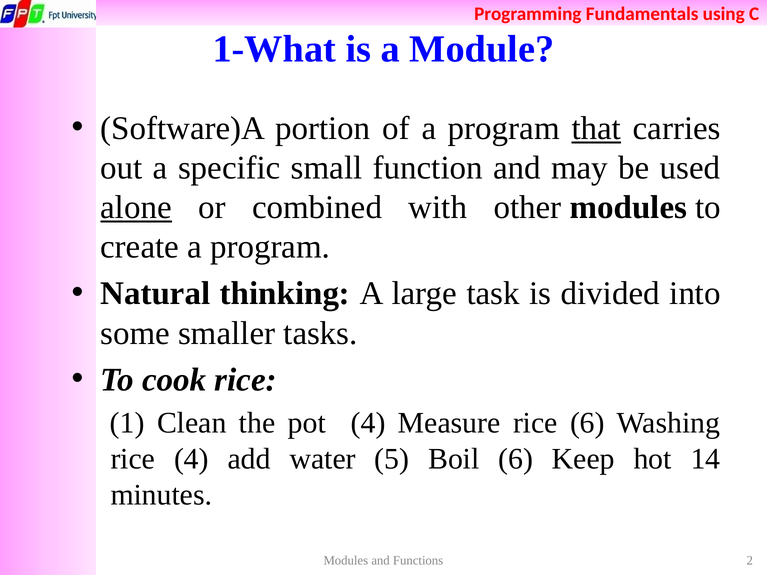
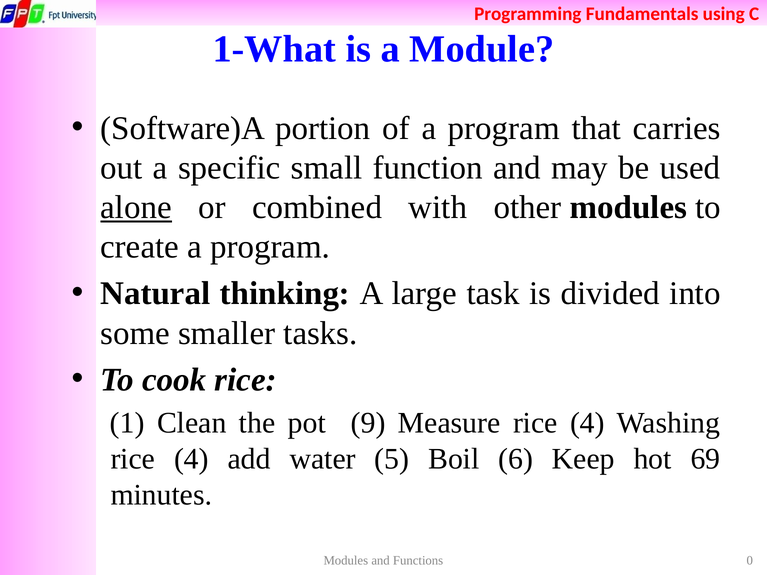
that underline: present -> none (596, 128)
pot 4: 4 -> 9 (368, 423)
Measure rice 6: 6 -> 4 (587, 423)
14: 14 -> 69 (705, 459)
2: 2 -> 0 (750, 561)
